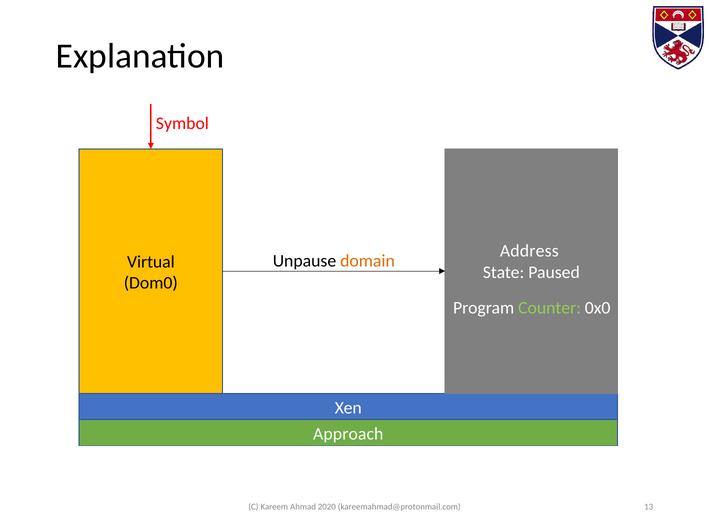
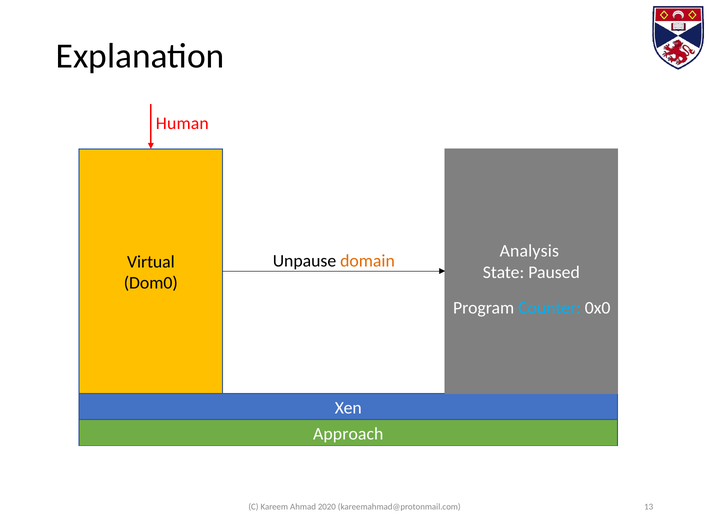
Symbol: Symbol -> Human (182, 124)
Address: Address -> Analysis (529, 251)
Counter colour: light green -> light blue (550, 308)
